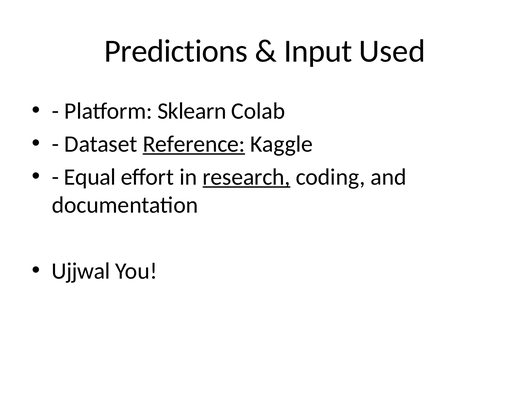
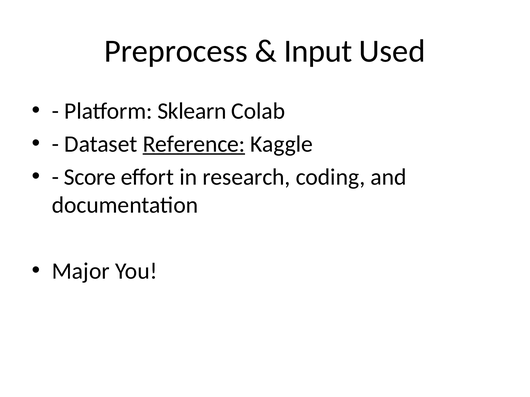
Predictions: Predictions -> Preprocess (176, 51)
Equal: Equal -> Score (90, 177)
research underline: present -> none (247, 177)
Ujjwal: Ujjwal -> Major (81, 271)
